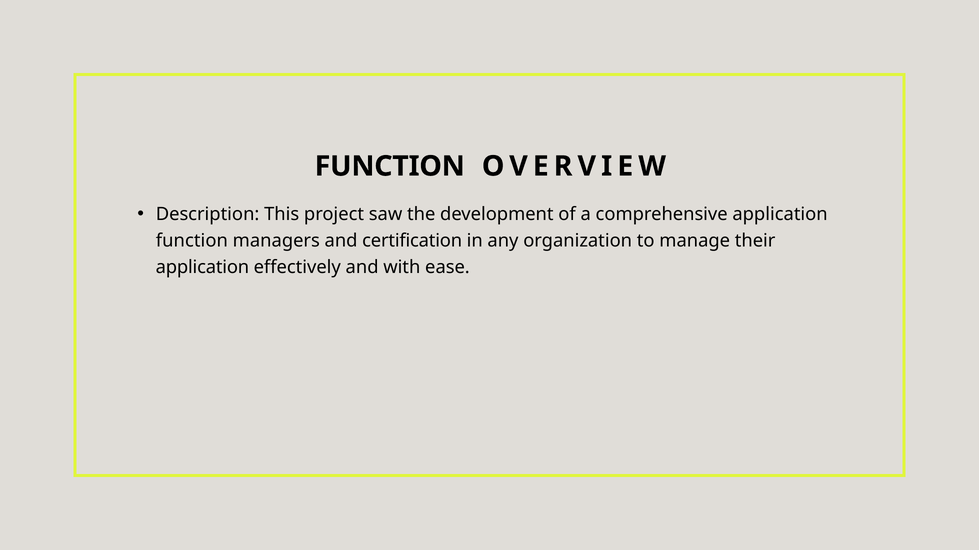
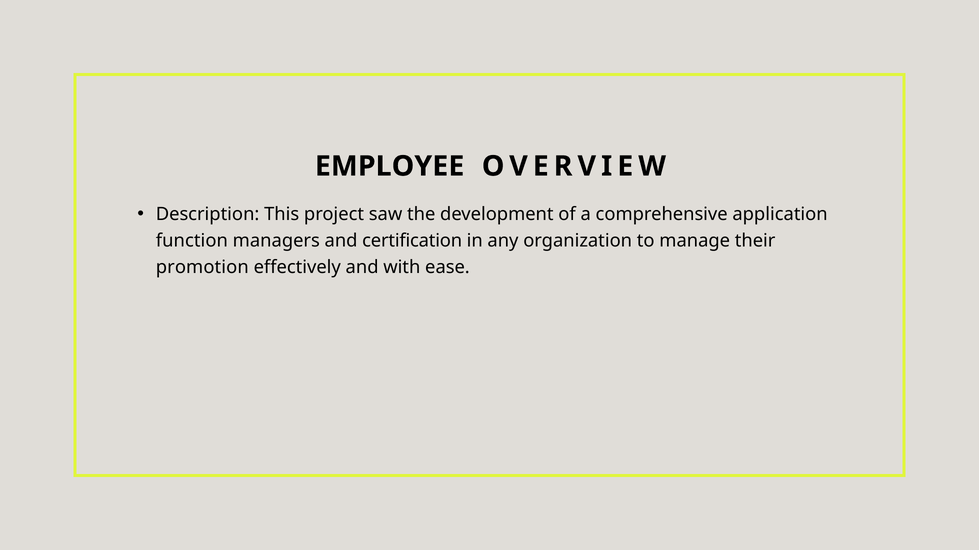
FUNCTION: FUNCTION -> EMPLOYEE (390, 166)
application: application -> promotion (202, 267)
